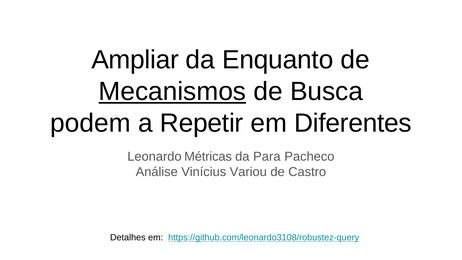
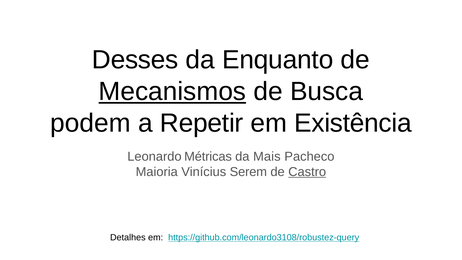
Ampliar: Ampliar -> Desses (135, 60)
Diferentes: Diferentes -> Existência (353, 123)
Para: Para -> Mais (267, 156)
Análise: Análise -> Maioria (157, 172)
Variou: Variou -> Serem (248, 172)
Castro underline: none -> present (307, 172)
